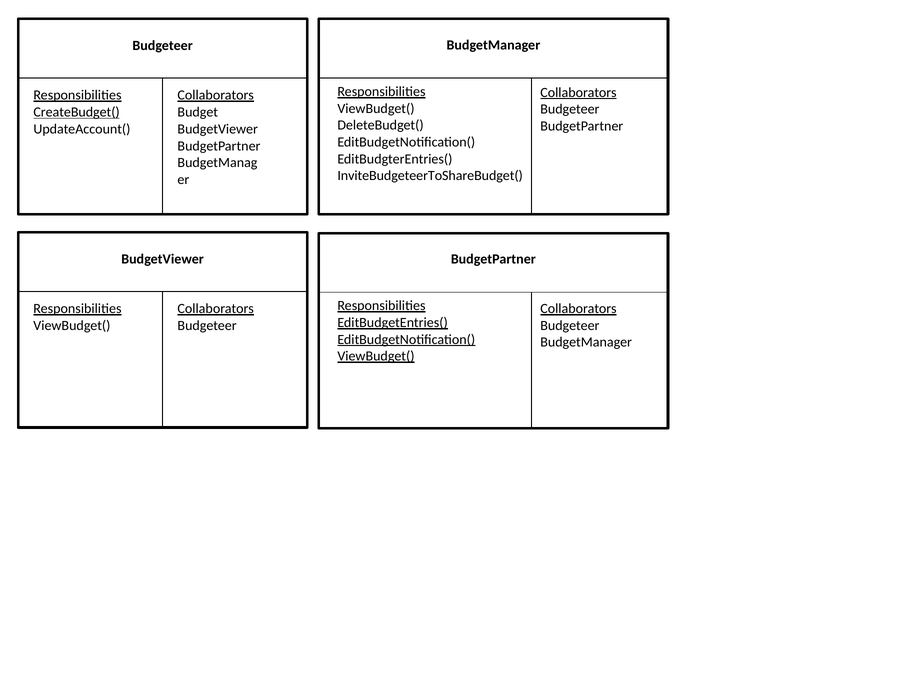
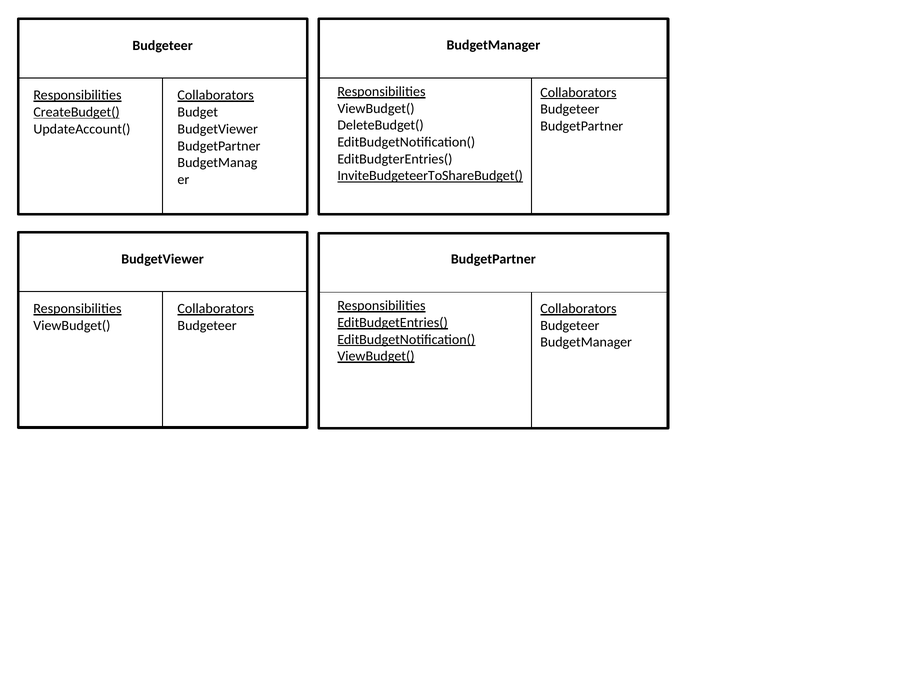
InviteBudgeteerToShareBudget( underline: none -> present (430, 176)
